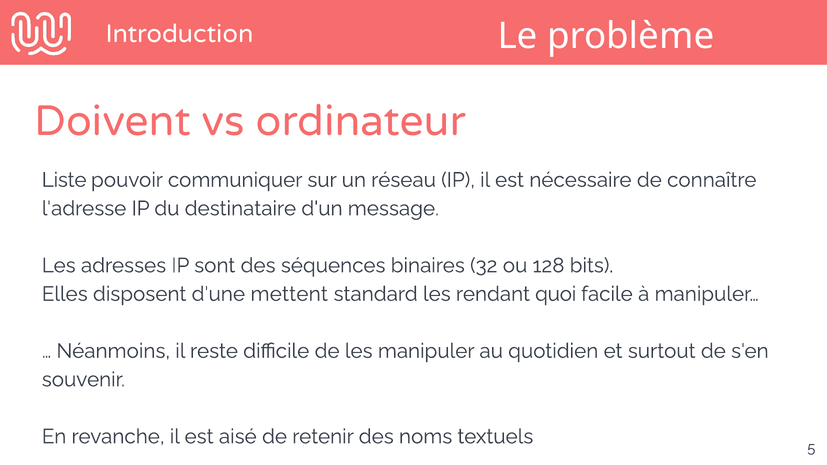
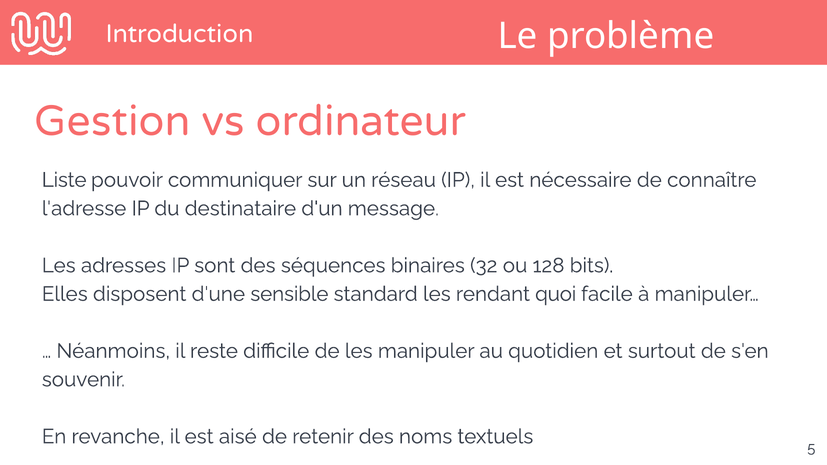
Doivent: Doivent -> Gestion (113, 121)
mettent: mettent -> sensible (289, 294)
